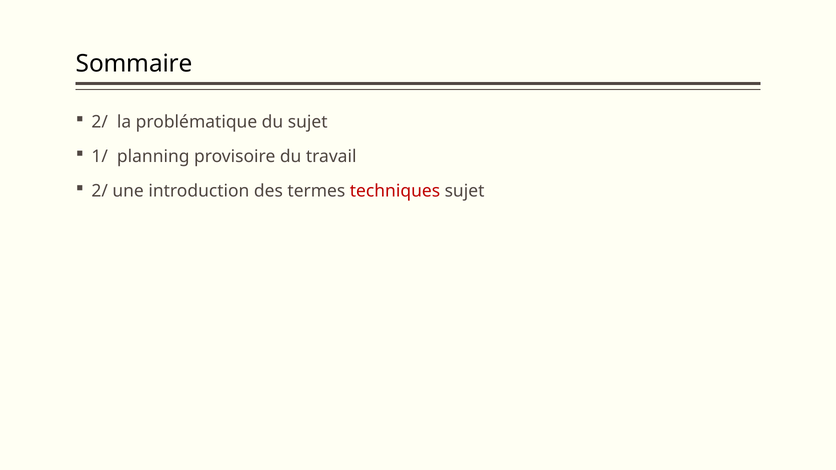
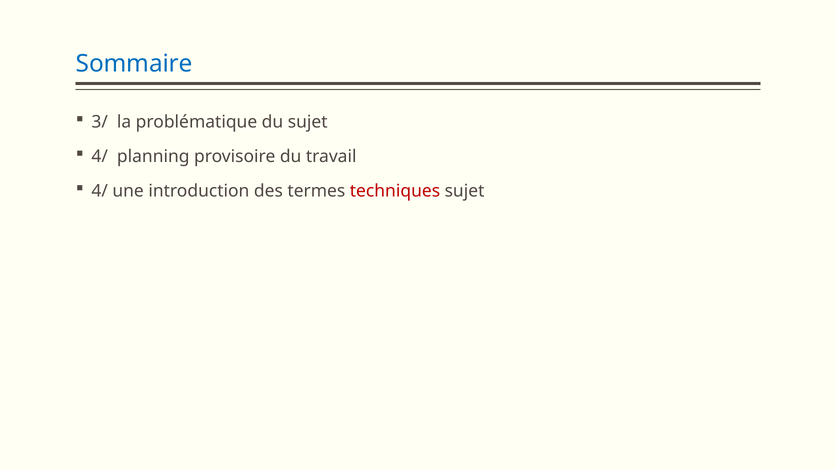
Sommaire colour: black -> blue (134, 64)
2/: 2/ -> 3/ (100, 122)
1/: 1/ -> 4/ (100, 157)
2/: 2/ -> 4/ (100, 191)
